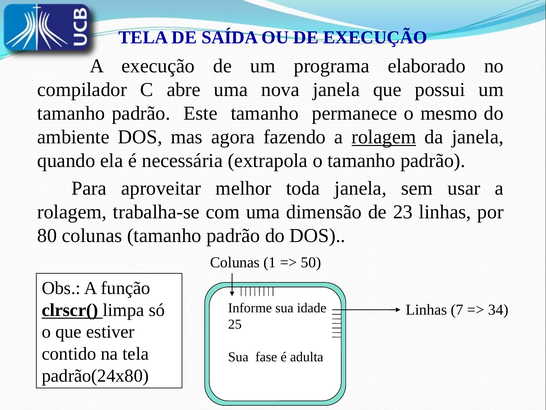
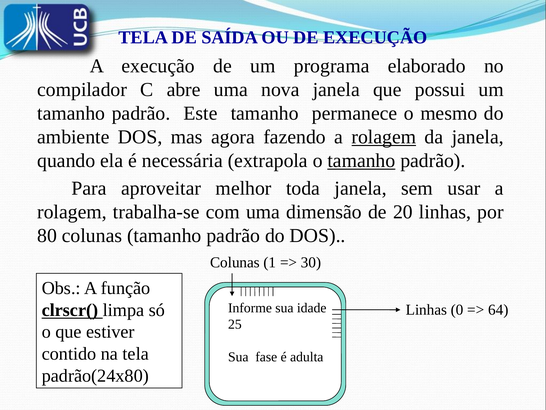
tamanho underline: none -> present (361, 161)
23: 23 -> 20 (403, 212)
50: 50 -> 30 (311, 262)
7: 7 -> 0 (457, 309)
34: 34 -> 64 (498, 309)
